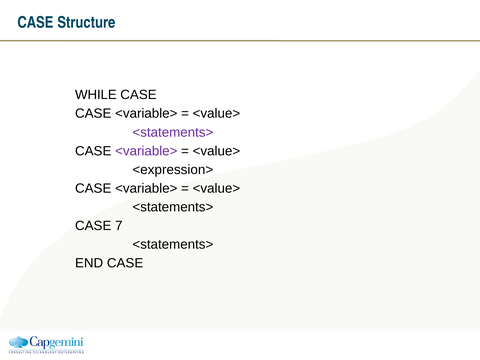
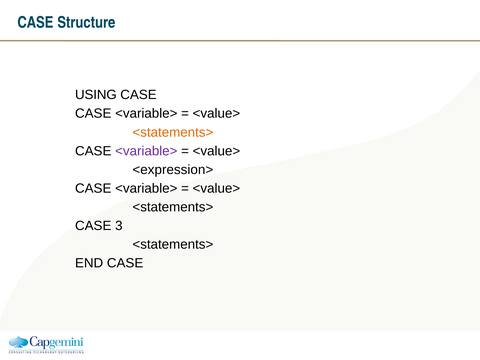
WHILE: WHILE -> USING (96, 95)
<statements> colour: purple -> orange (173, 132)
7: 7 -> 3 (119, 226)
